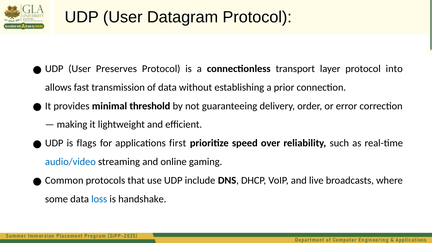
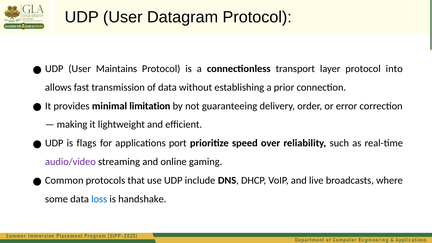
Preserves: Preserves -> Maintains (117, 69)
threshold: threshold -> limitation (150, 106)
first: first -> port (178, 143)
audio/video colour: blue -> purple (70, 162)
